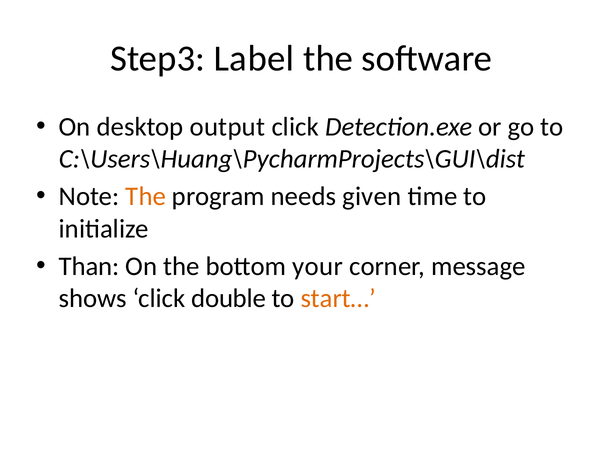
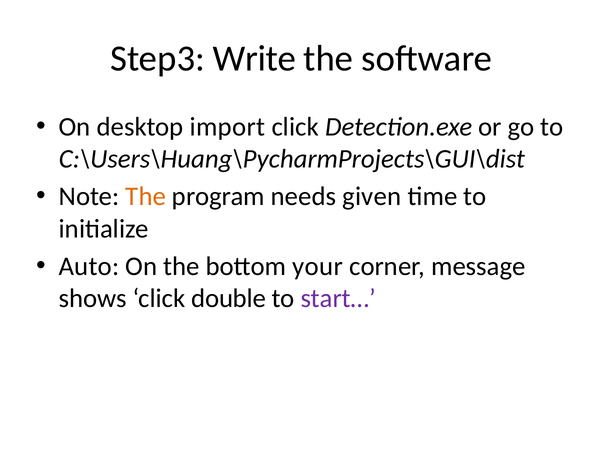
Label: Label -> Write (254, 58)
output: output -> import (227, 126)
Than: Than -> Auto (89, 266)
start… colour: orange -> purple (338, 298)
